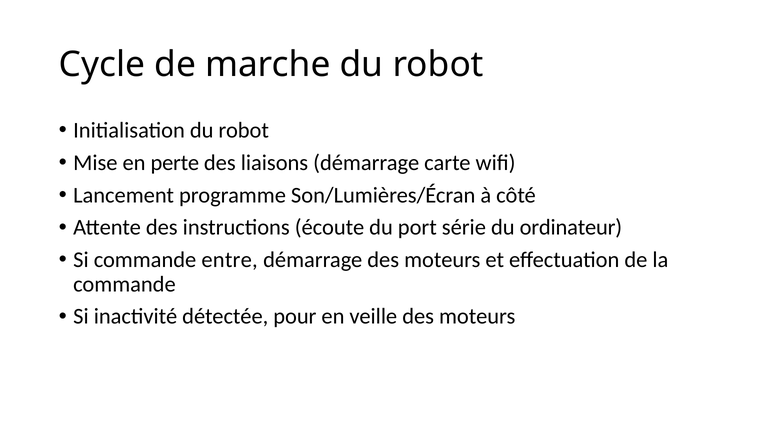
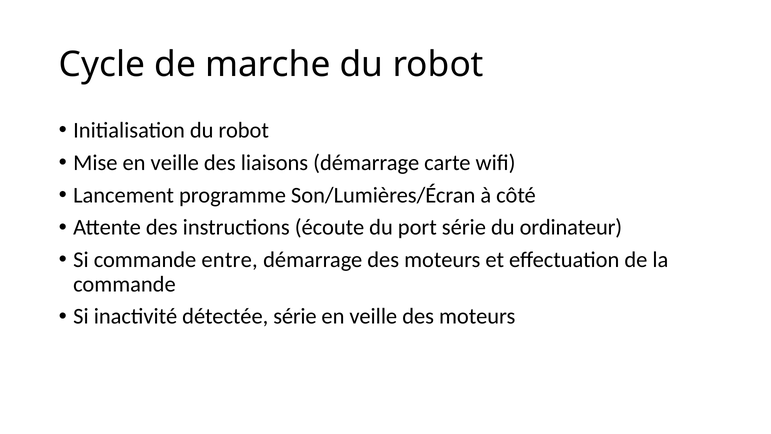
Mise en perte: perte -> veille (175, 163)
détectée pour: pour -> série (295, 316)
